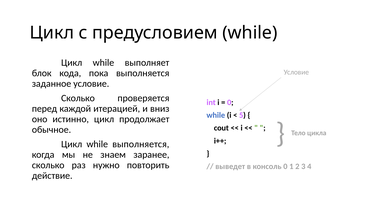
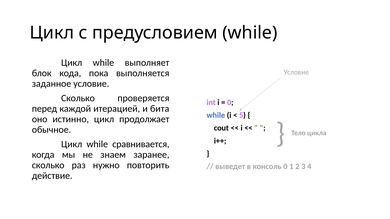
вниз: вниз -> бита (160, 109)
while выполняется: выполняется -> сравнивается (141, 145)
